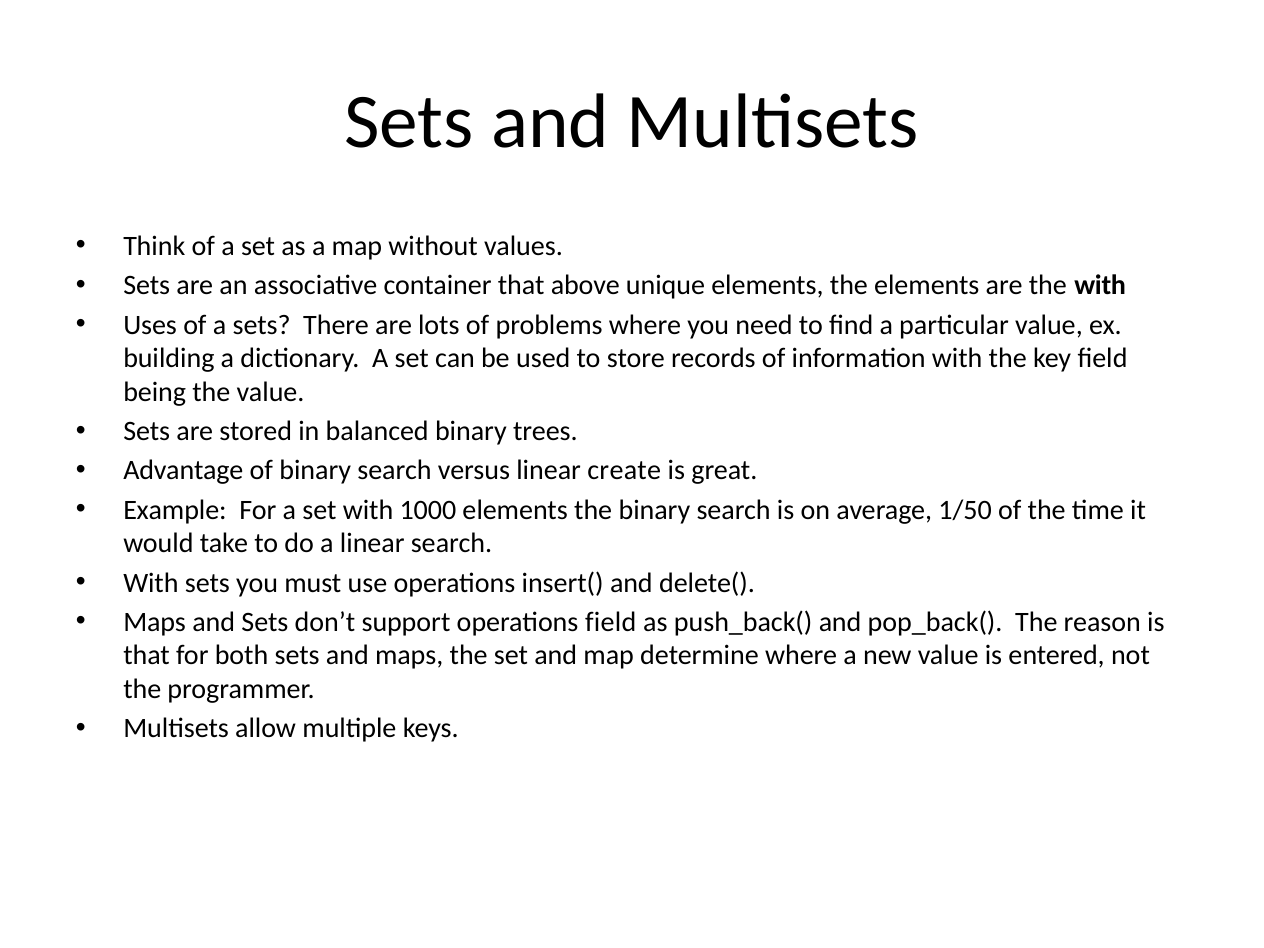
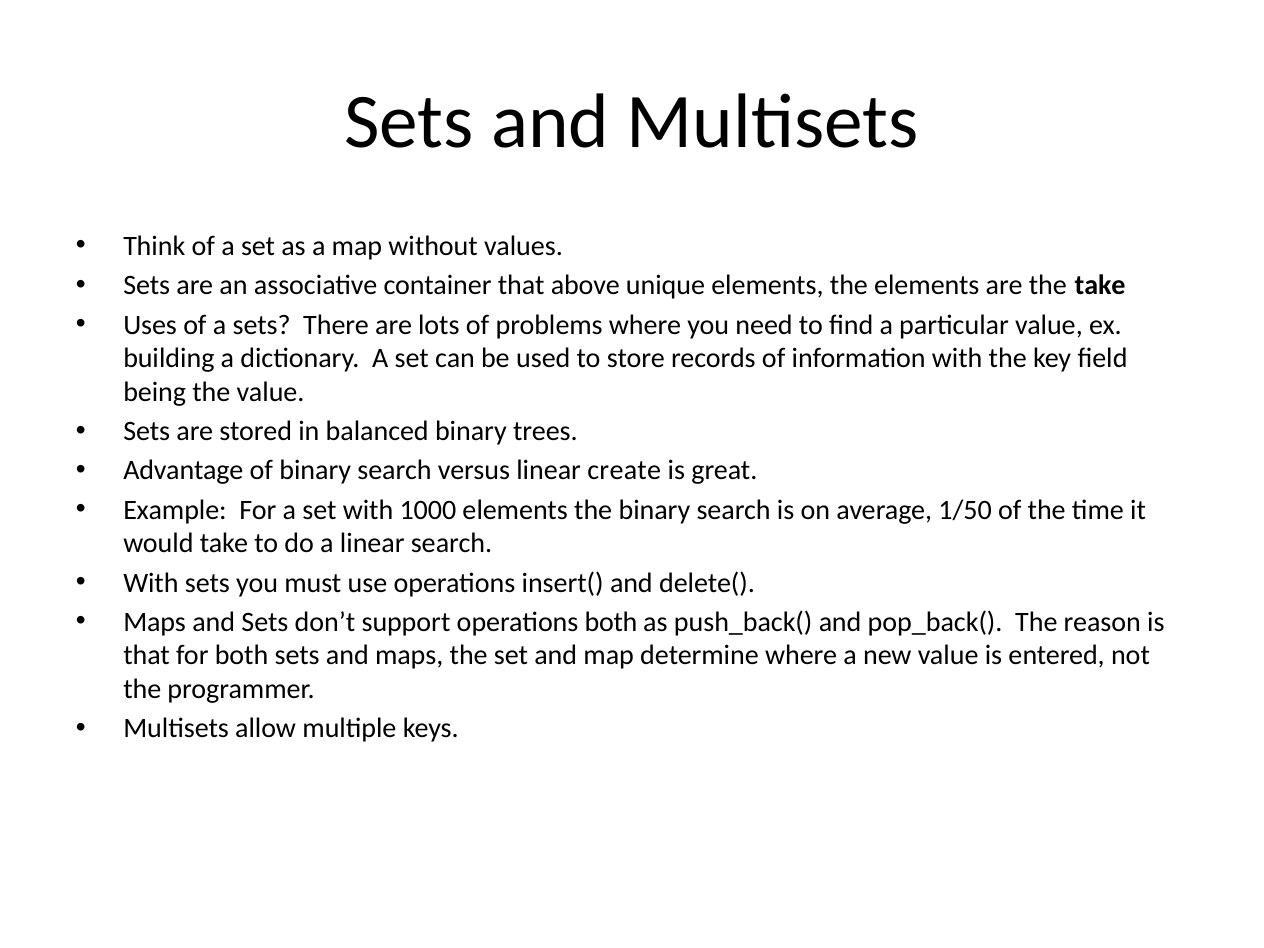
the with: with -> take (1100, 286)
operations field: field -> both (611, 622)
